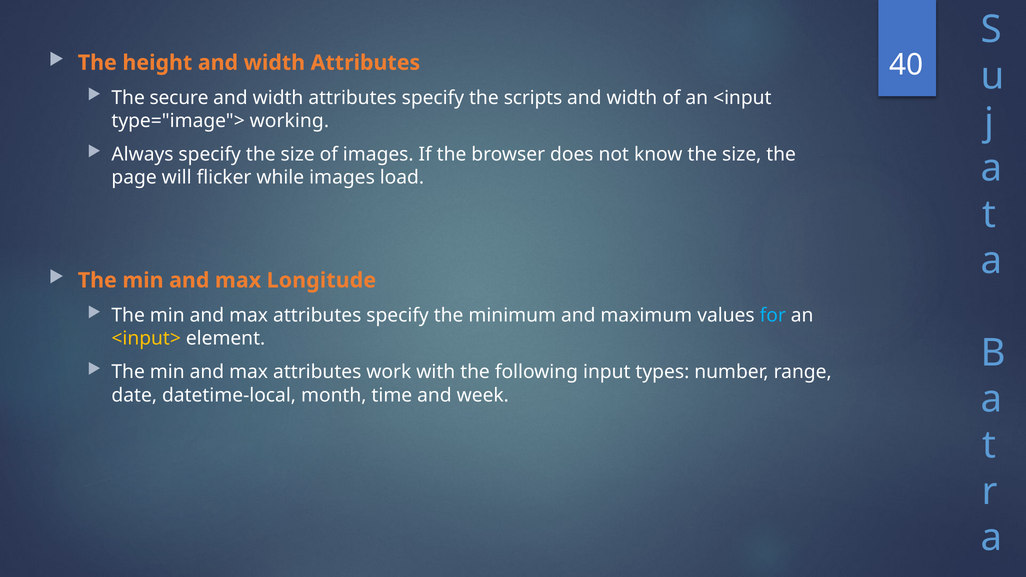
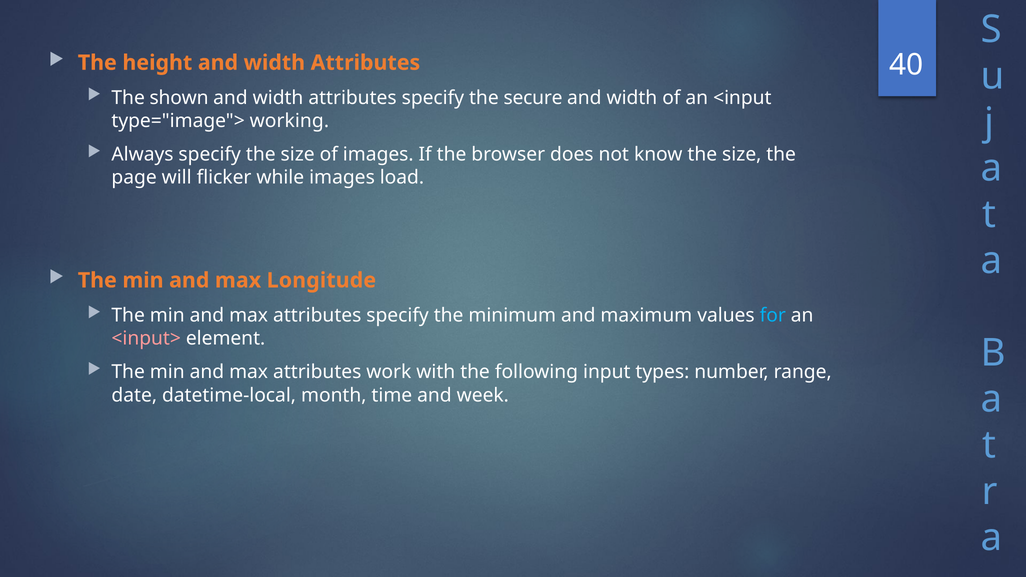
secure: secure -> shown (179, 98)
scripts: scripts -> secure (533, 98)
<input> colour: yellow -> pink (146, 338)
